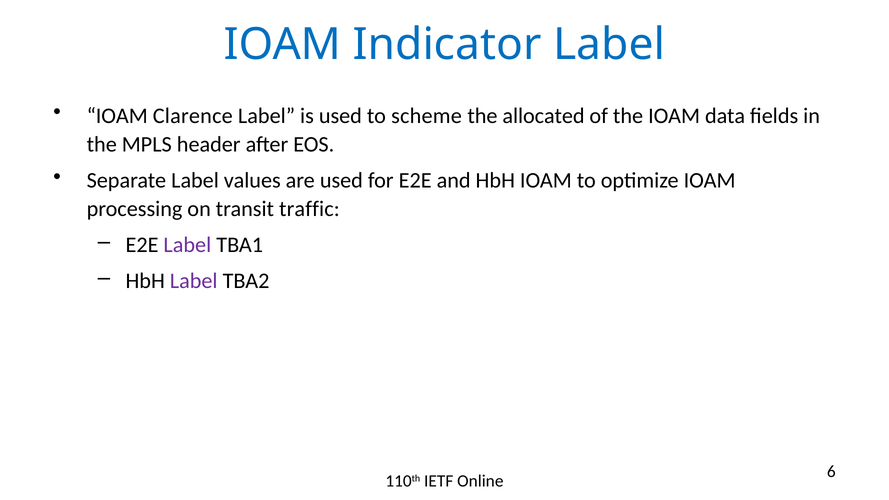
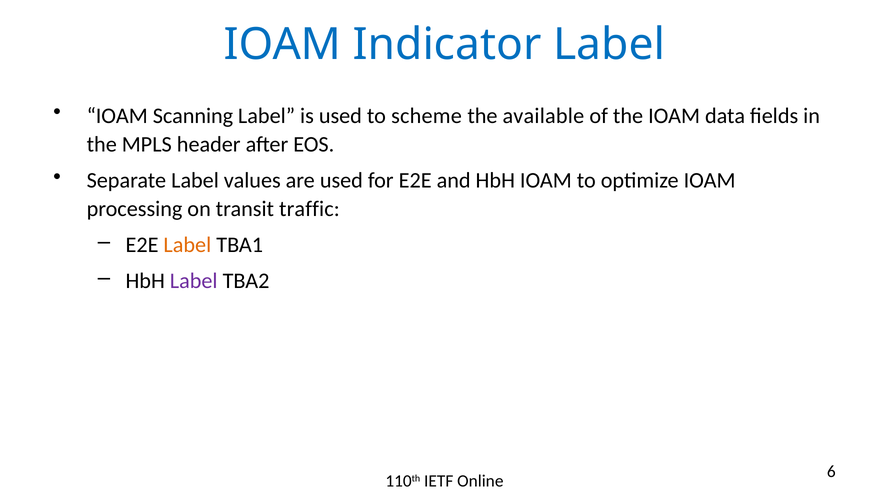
Clarence: Clarence -> Scanning (193, 116)
allocated: allocated -> available (543, 116)
Label colour: purple -> orange (187, 245)
